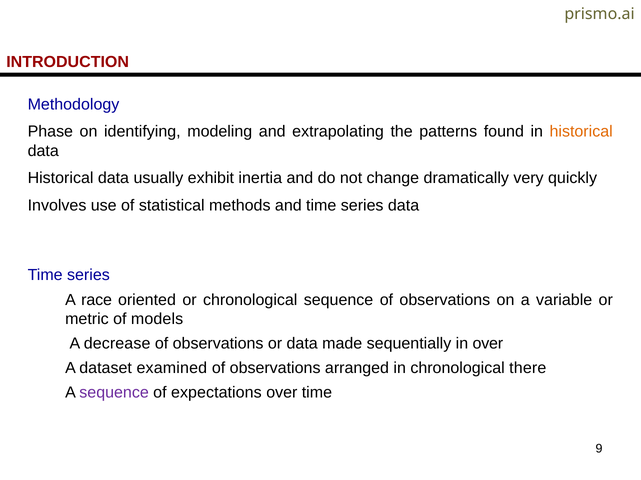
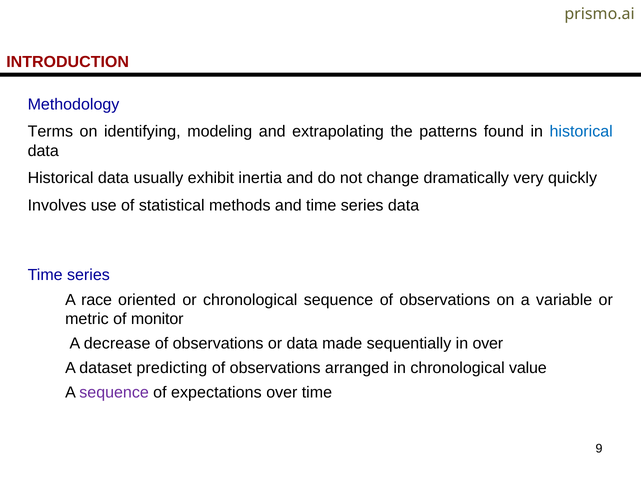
Phase: Phase -> Terms (50, 132)
historical colour: orange -> blue (581, 132)
models: models -> monitor (157, 319)
examined: examined -> predicting (172, 369)
there: there -> value (528, 369)
